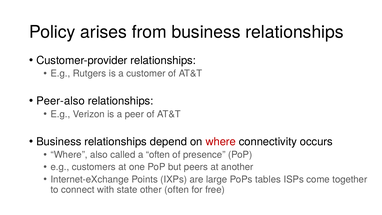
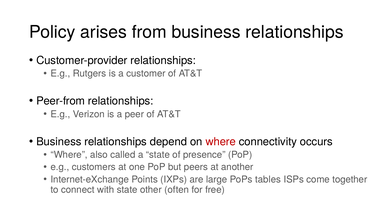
Peer-also: Peer-also -> Peer-from (61, 101)
a often: often -> state (158, 155)
